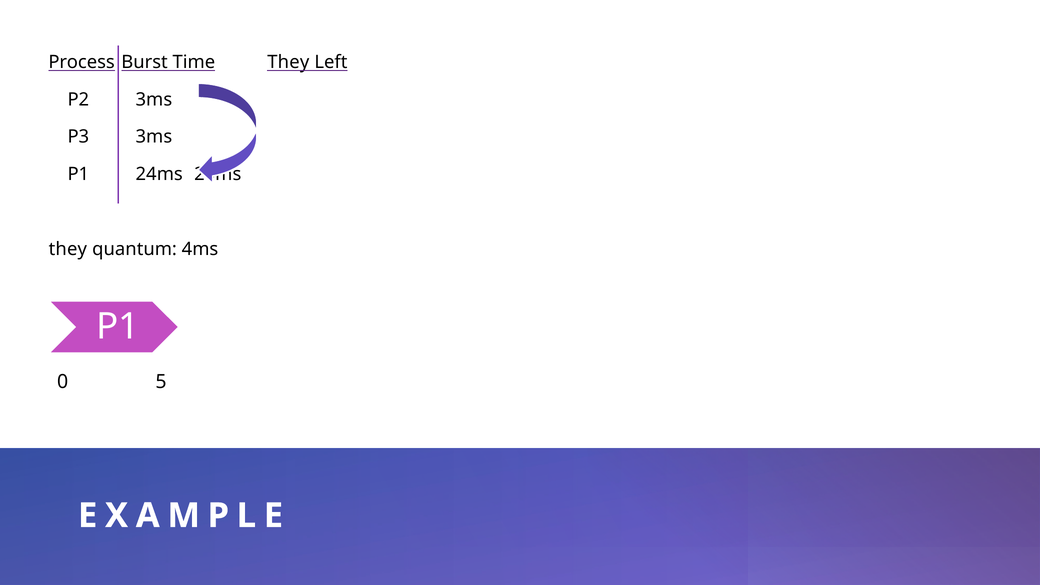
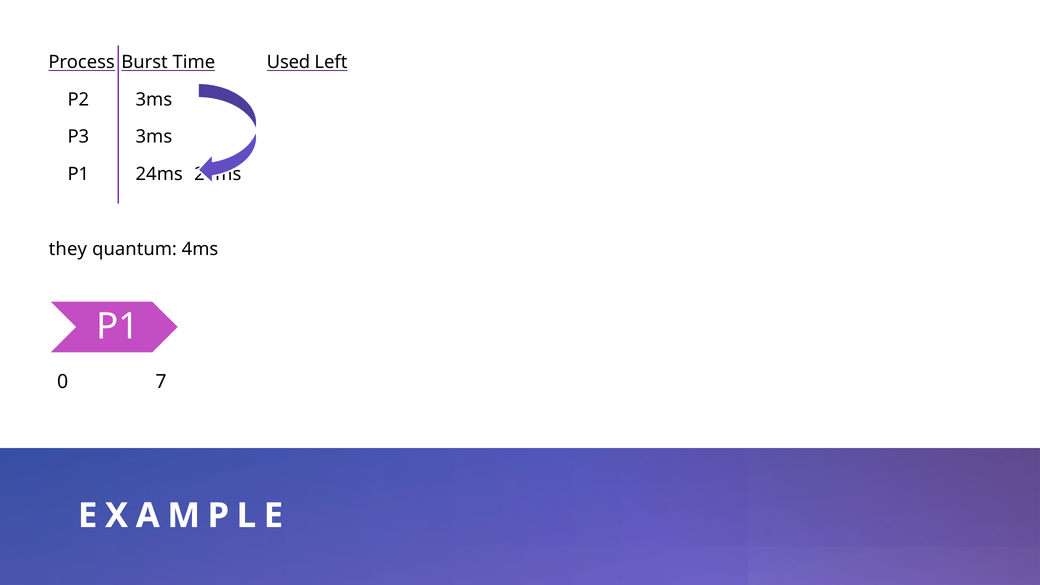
Time They: They -> Used (288, 62)
0 5: 5 -> 7 (161, 382)
